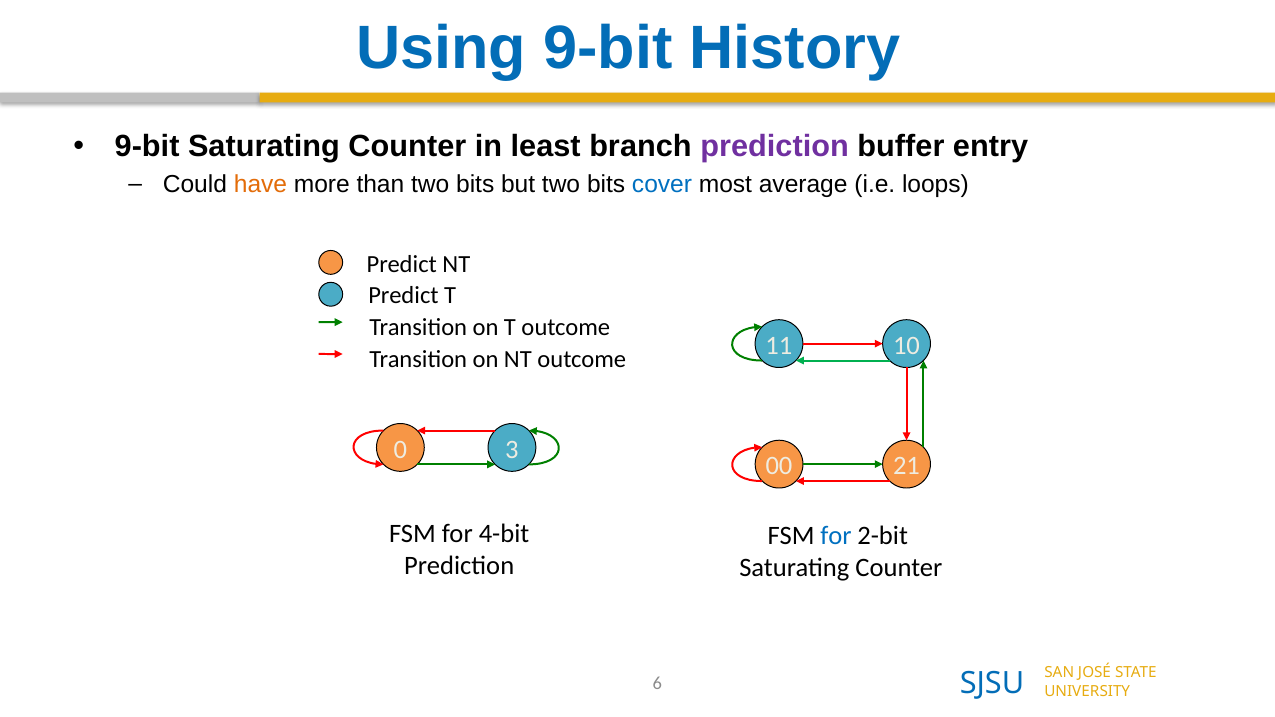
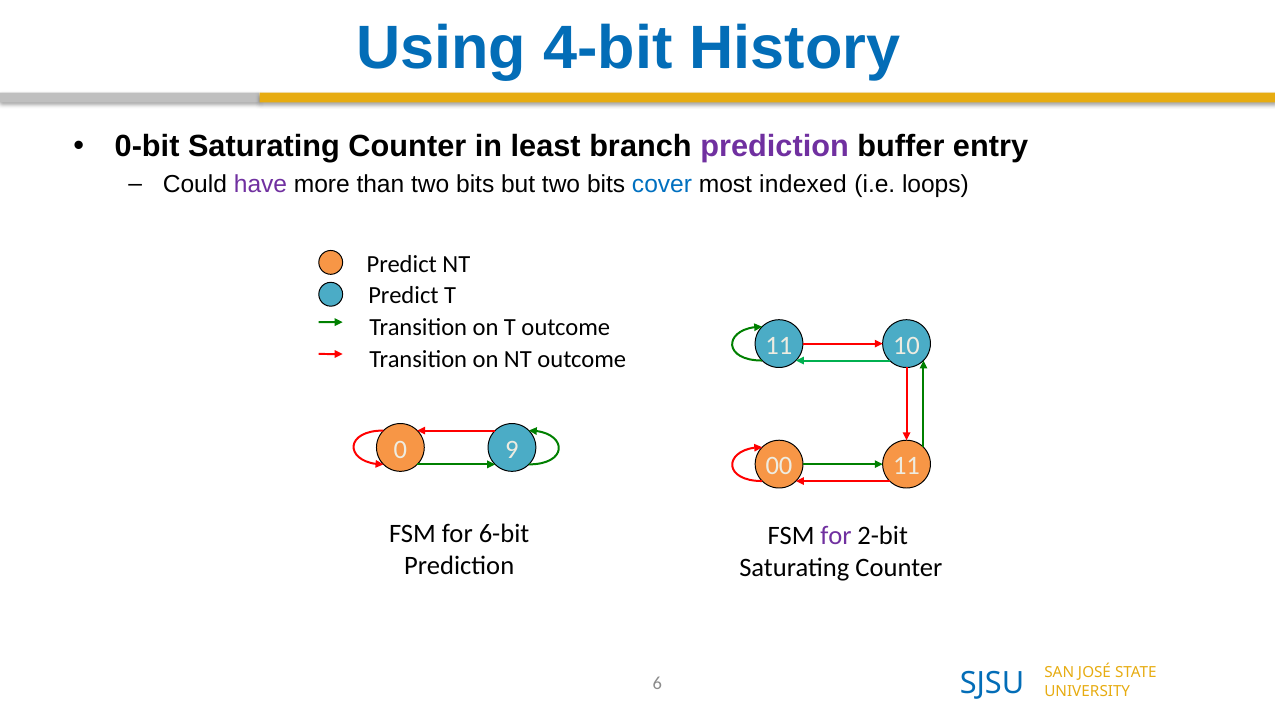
Using 9-bit: 9-bit -> 4-bit (608, 48)
9-bit: 9-bit -> 0-bit (147, 147)
have colour: orange -> purple (260, 184)
average: average -> indexed (803, 184)
3: 3 -> 9 (512, 449)
00 21: 21 -> 11 (906, 466)
4-bit: 4-bit -> 6-bit (504, 534)
for colour: blue -> purple (836, 536)
